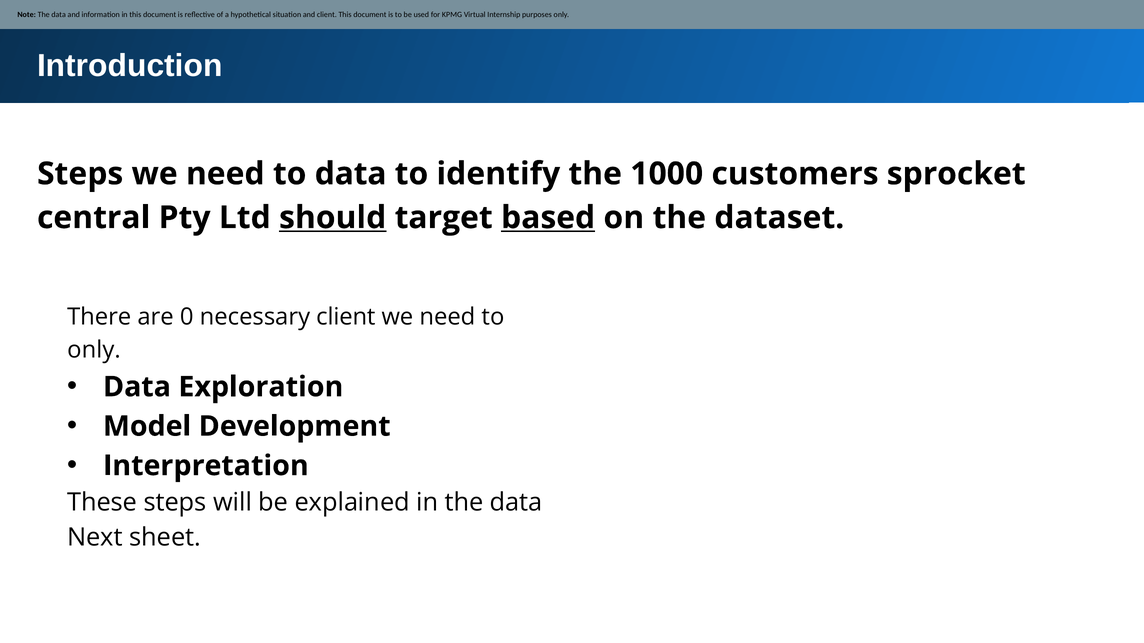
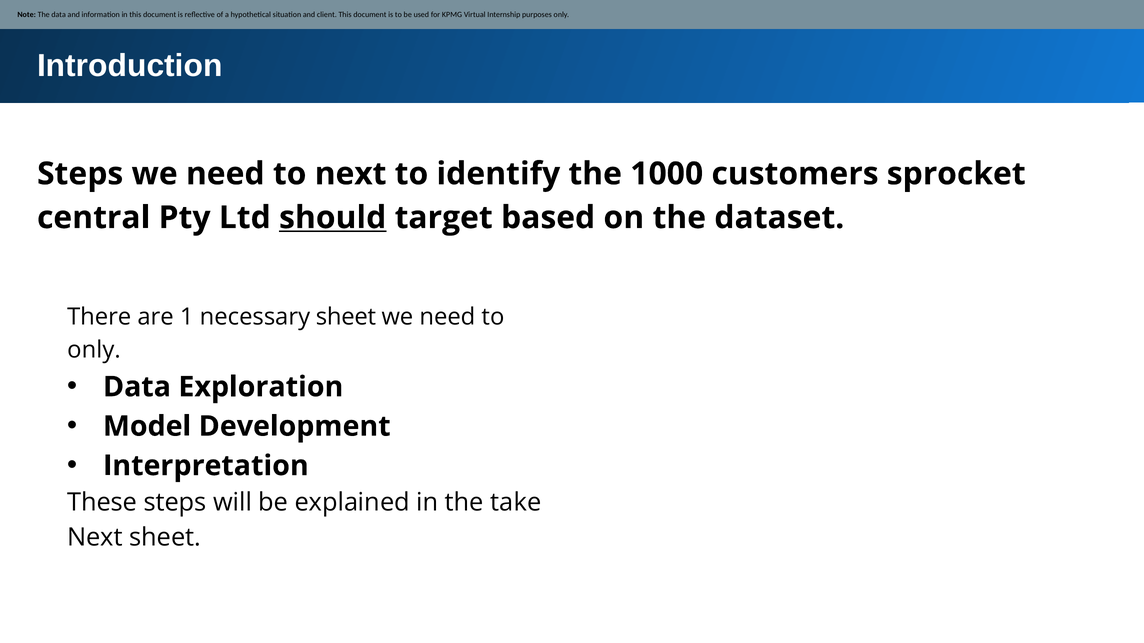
to data: data -> next (351, 174)
based underline: present -> none (548, 218)
0: 0 -> 1 (187, 317)
necessary client: client -> sheet (346, 317)
in the data: data -> take (516, 503)
